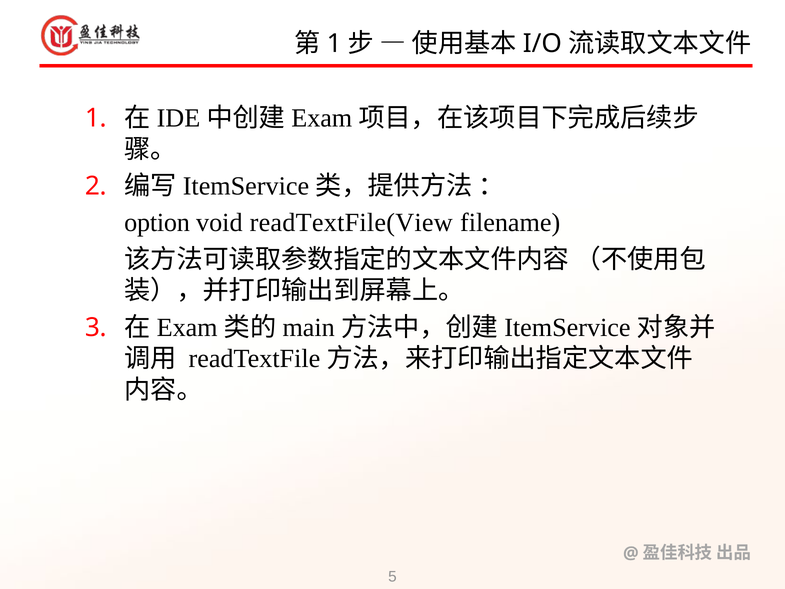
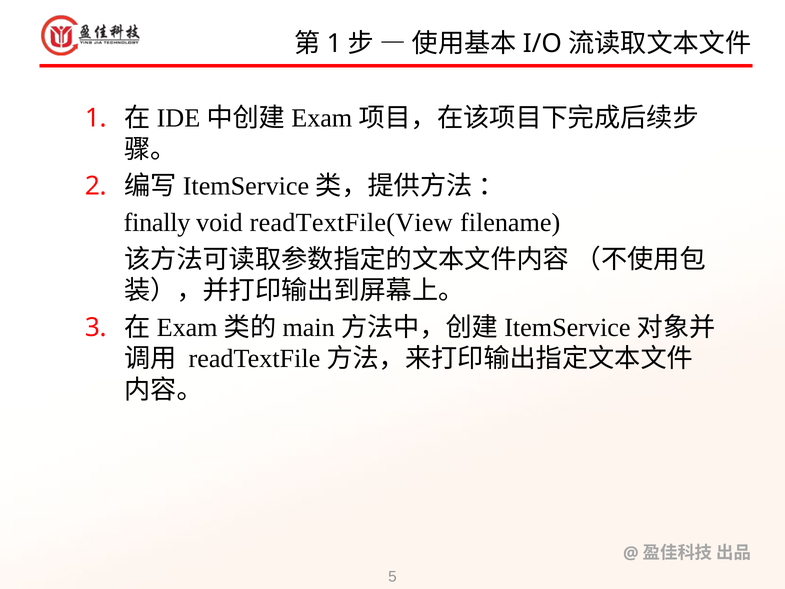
option: option -> finally (157, 223)
